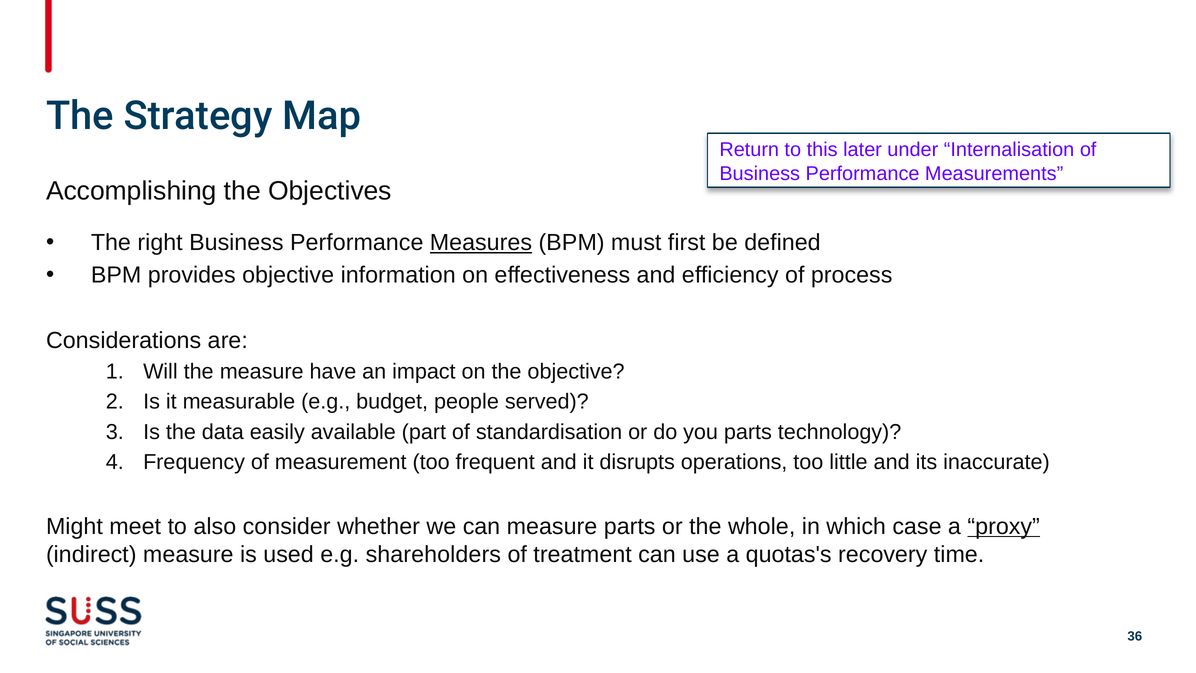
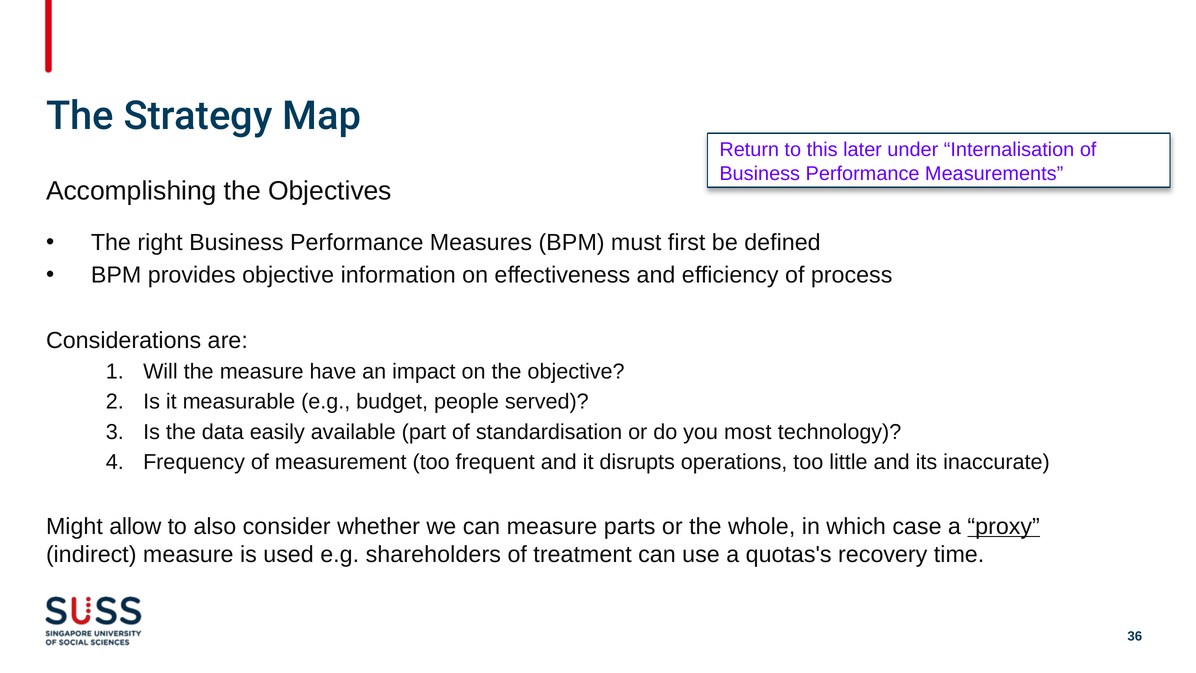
Measures underline: present -> none (481, 243)
you parts: parts -> most (748, 432)
meet: meet -> allow (135, 526)
